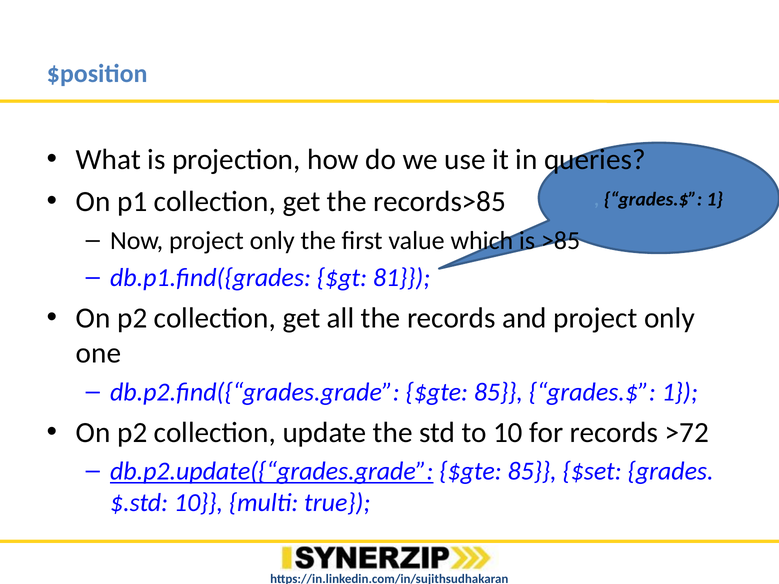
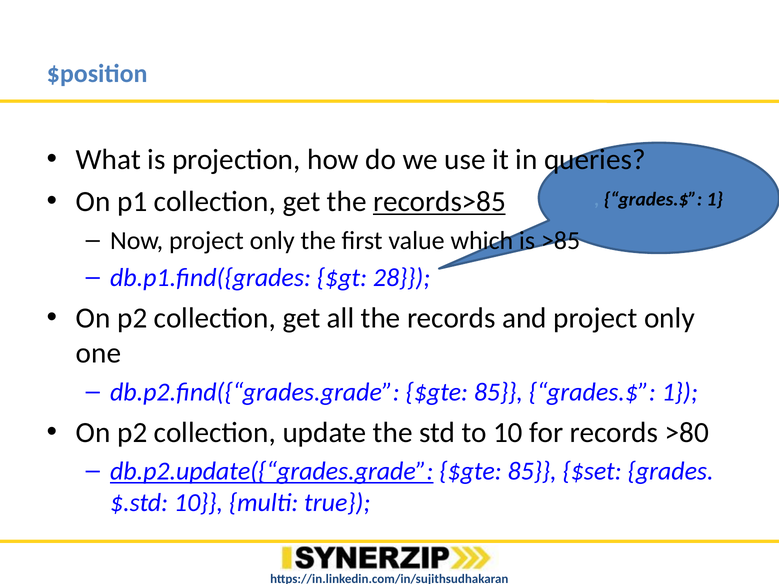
records>85 underline: none -> present (439, 202)
81: 81 -> 28 (402, 278)
>72: >72 -> >80 (687, 433)
